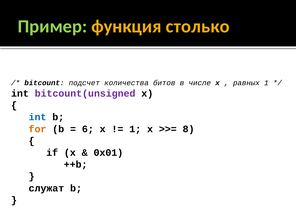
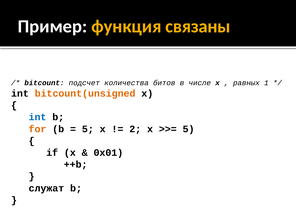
Пример colour: light green -> white (52, 26)
столько: столько -> связаны (198, 26)
bitcount(unsigned colour: purple -> orange (85, 93)
6: 6 -> 5 (88, 129)
1: 1 -> 2 (135, 129)
8: 8 -> 5 (189, 129)
